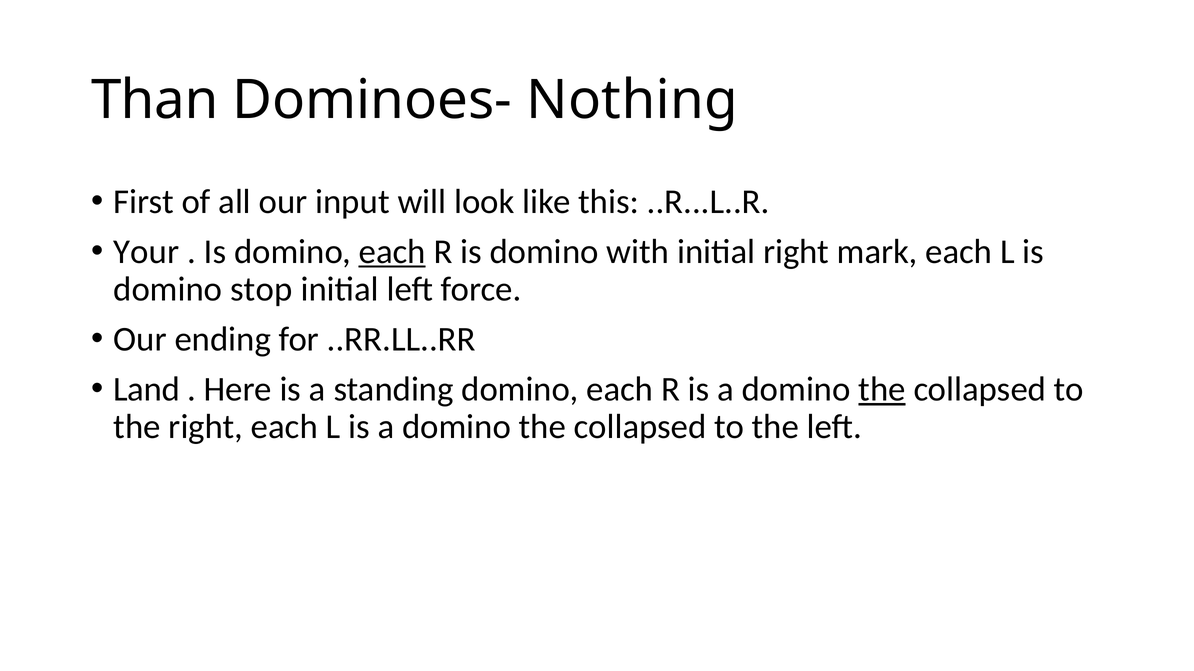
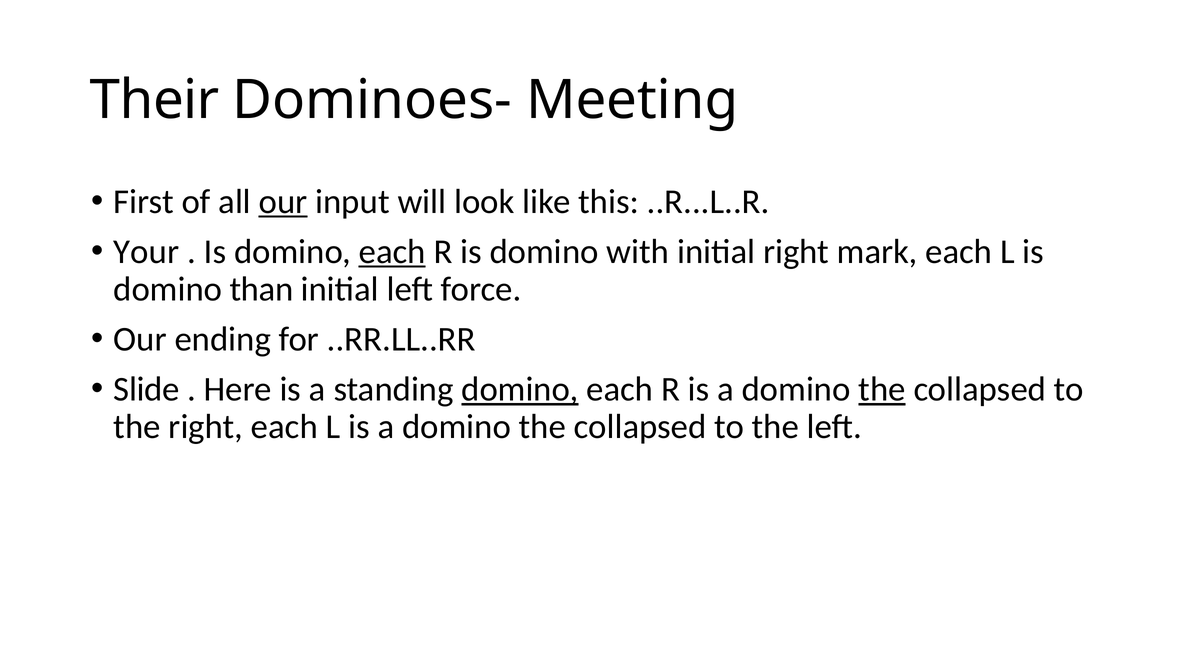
Than: Than -> Their (155, 100)
Nothing: Nothing -> Meeting (632, 100)
our underline: none -> present (283, 202)
stop: stop -> than (262, 290)
Land: Land -> Slide (147, 390)
domino underline: none -> present (520, 390)
